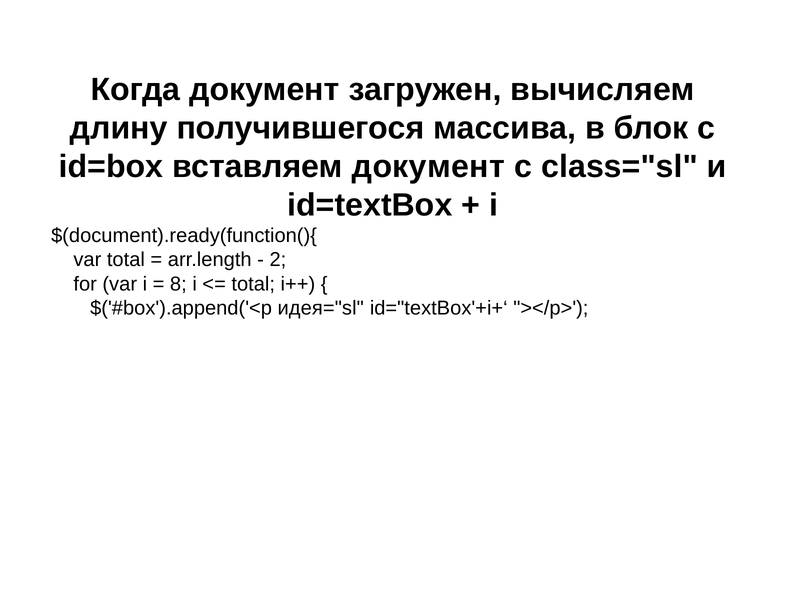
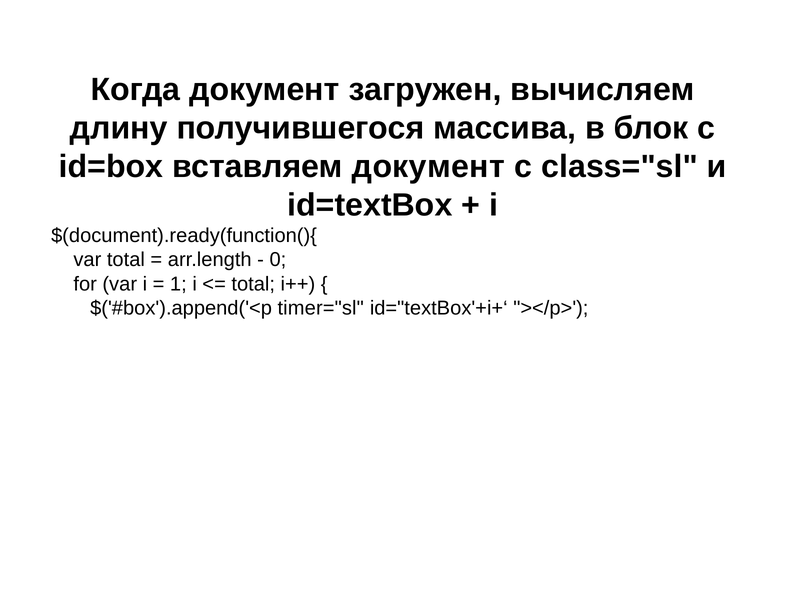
2: 2 -> 0 (278, 260)
8: 8 -> 1 (178, 284)
идея="sl: идея="sl -> timer="sl (321, 308)
